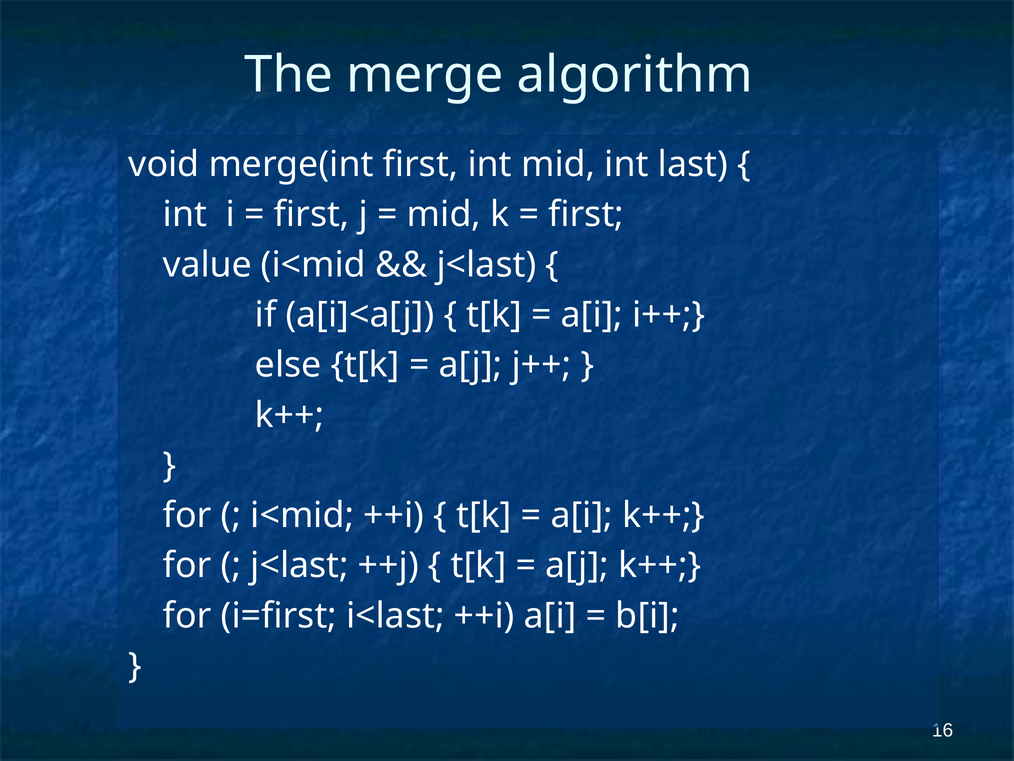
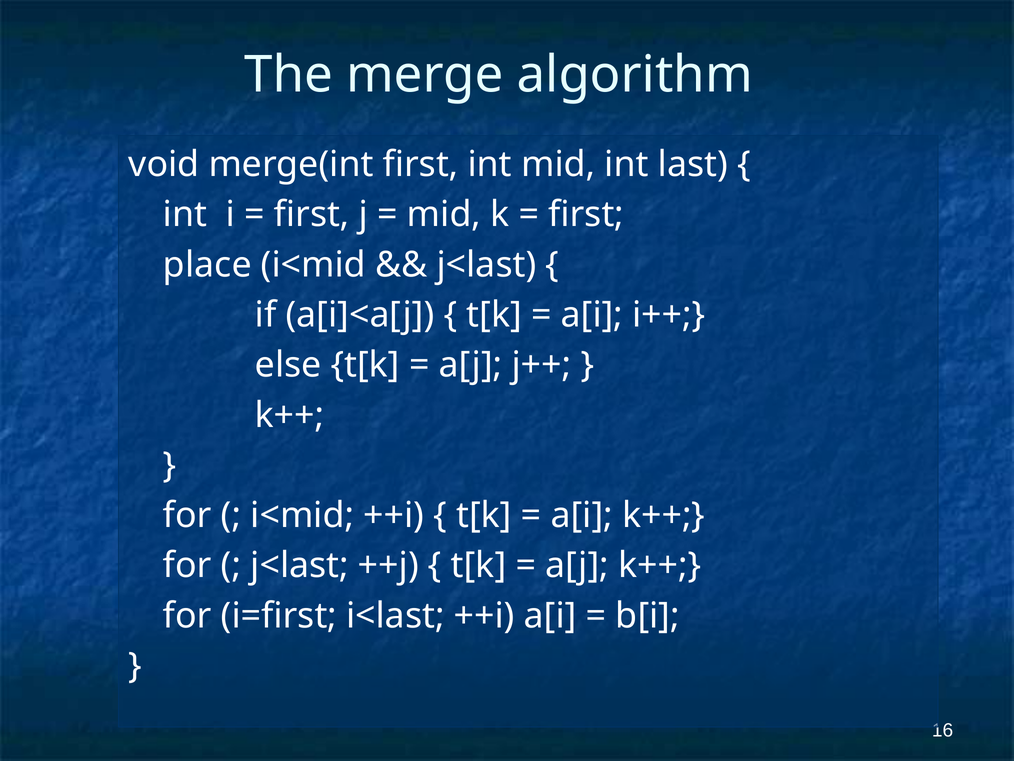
value: value -> place (207, 265)
